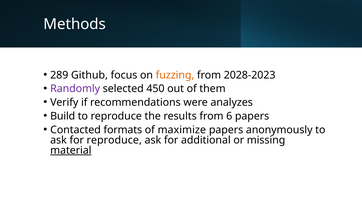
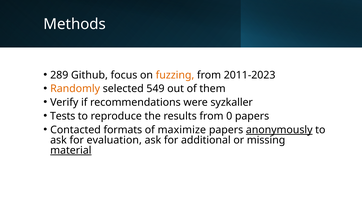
2028-2023: 2028-2023 -> 2011-2023 (250, 75)
Randomly colour: purple -> orange (75, 89)
450: 450 -> 549 (155, 89)
analyzes: analyzes -> syzkaller (232, 102)
Build: Build -> Tests (63, 116)
6: 6 -> 0 (229, 116)
anonymously underline: none -> present (279, 130)
for reproduce: reproduce -> evaluation (114, 140)
